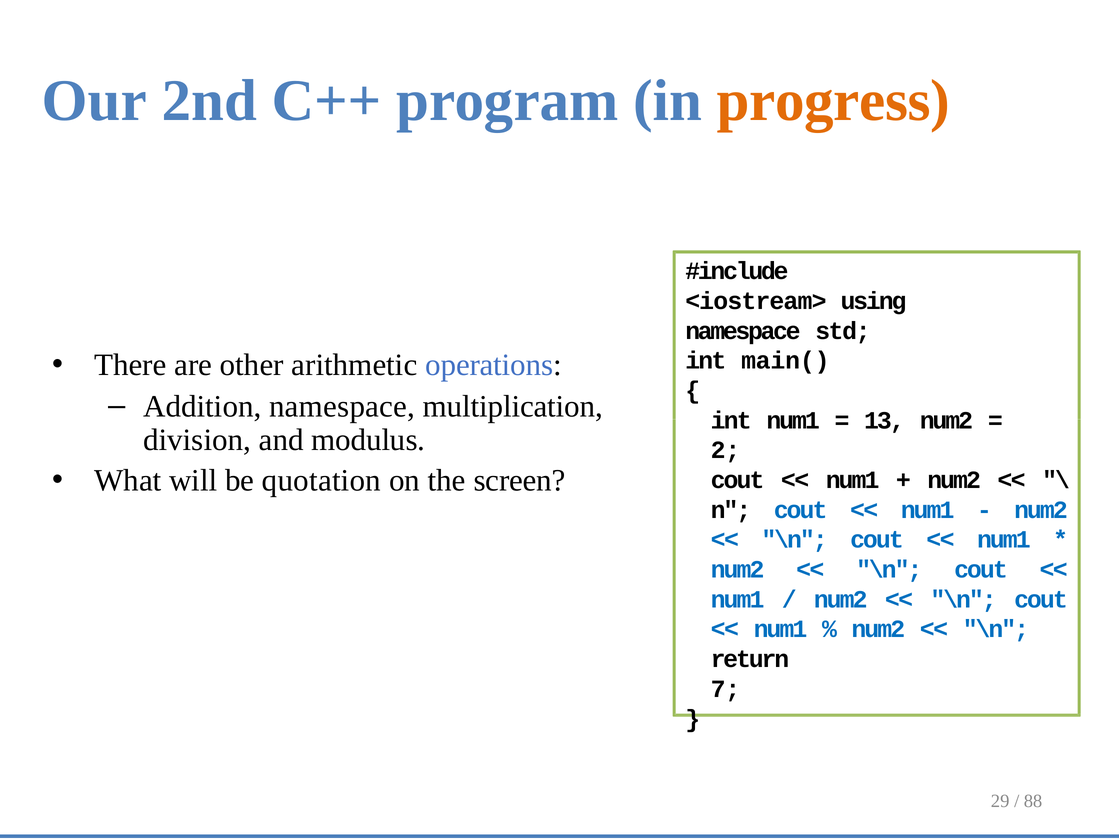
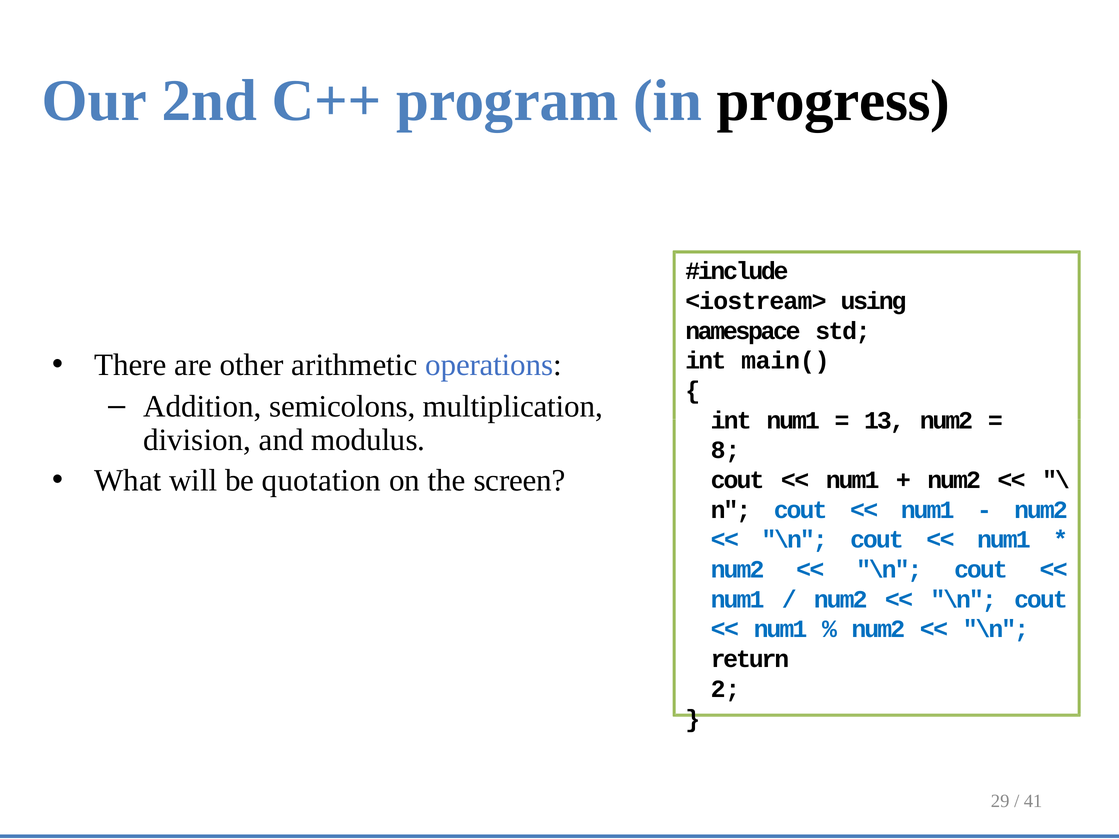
progress colour: orange -> black (833, 101)
Addition namespace: namespace -> semicolons (342, 407)
2: 2 -> 8 (725, 450)
7: 7 -> 2 (725, 689)
88: 88 -> 41 (1033, 801)
